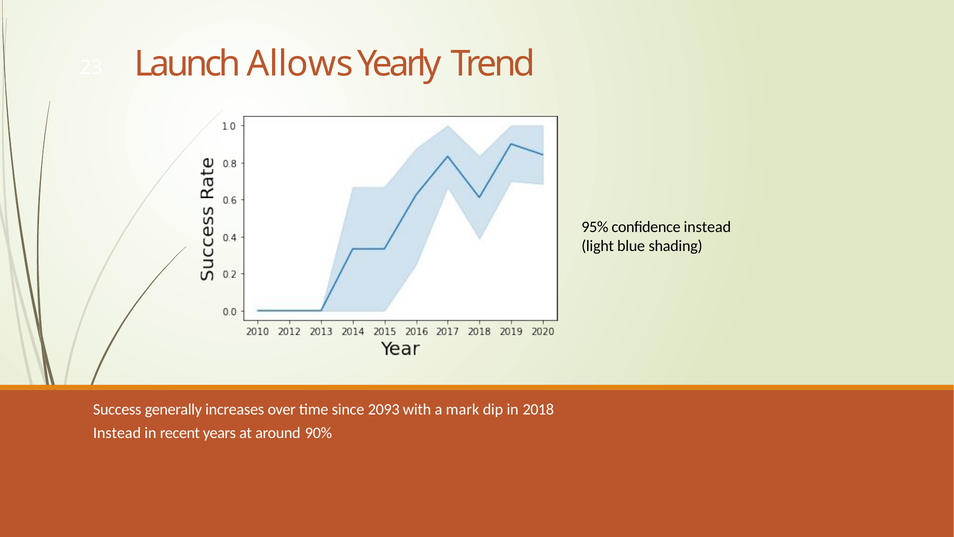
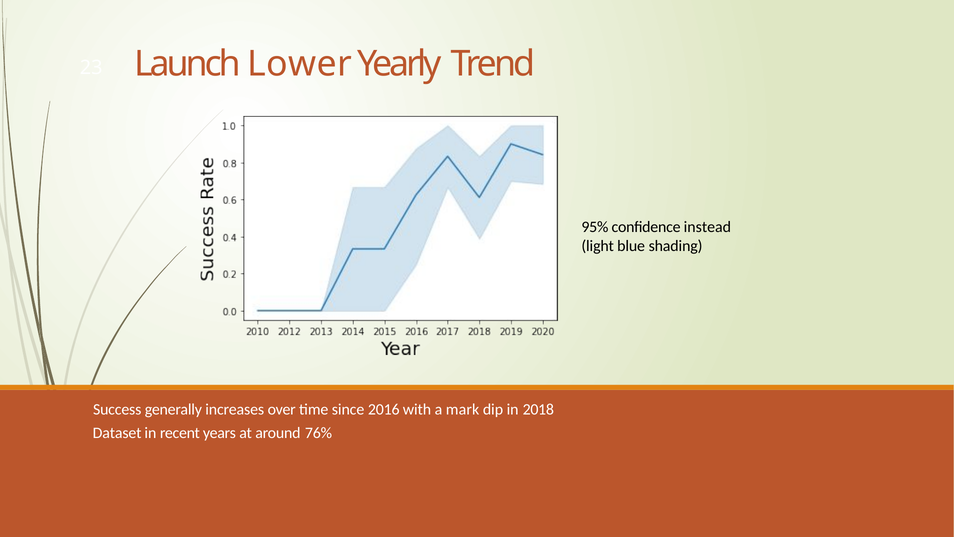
Allows: Allows -> Lower (300, 64)
2093: 2093 -> 2016 (384, 409)
Instead: Instead -> Dataset (117, 432)
90%: 90% -> 76% (318, 432)
